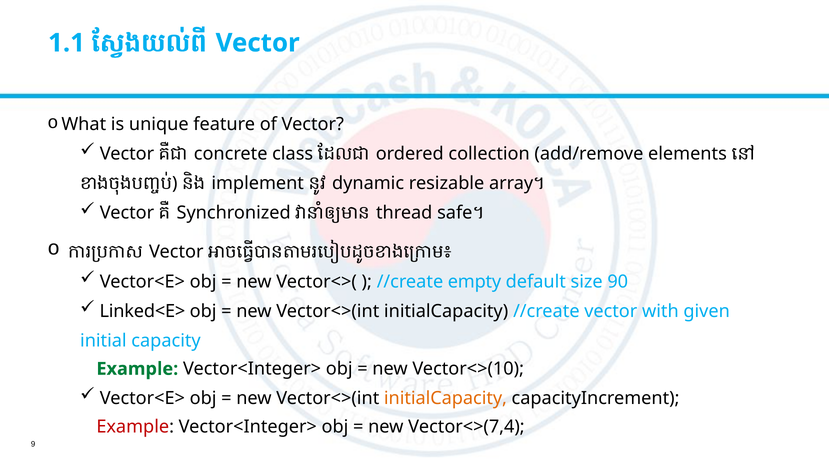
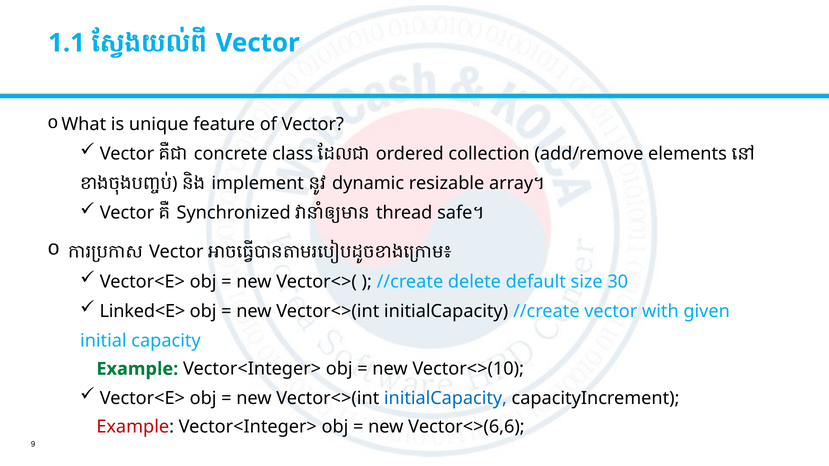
empty: empty -> delete (474, 282)
90: 90 -> 30 (618, 282)
initialCapacity colour: orange -> blue (445, 399)
Vector<>(7,4: Vector<>(7,4 -> Vector<>(6,6 (466, 427)
